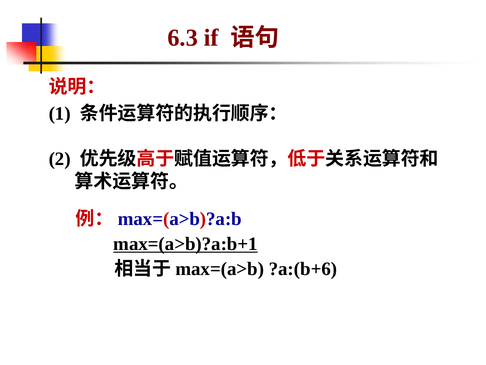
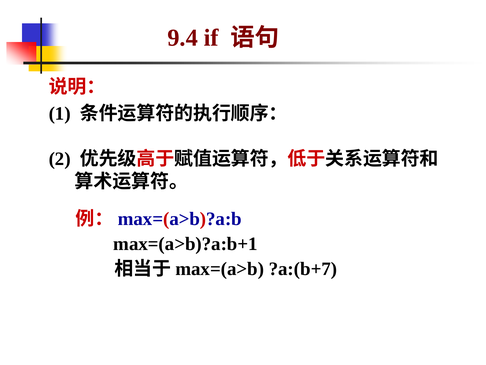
6.3: 6.3 -> 9.4 (183, 38)
max=(a>b)?a:b+1 underline: present -> none (185, 244)
?a:(b+6: ?a:(b+6 -> ?a:(b+7 (303, 269)
